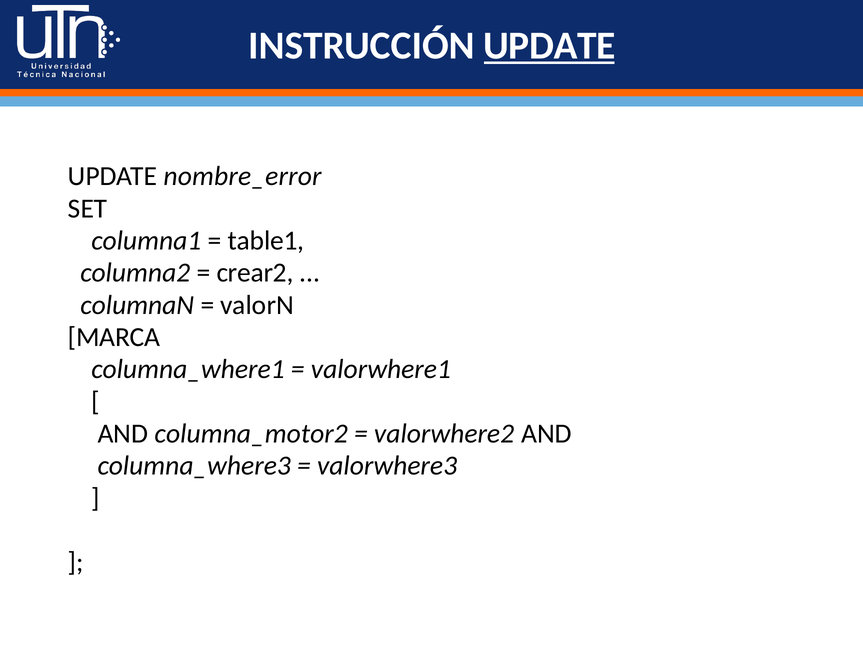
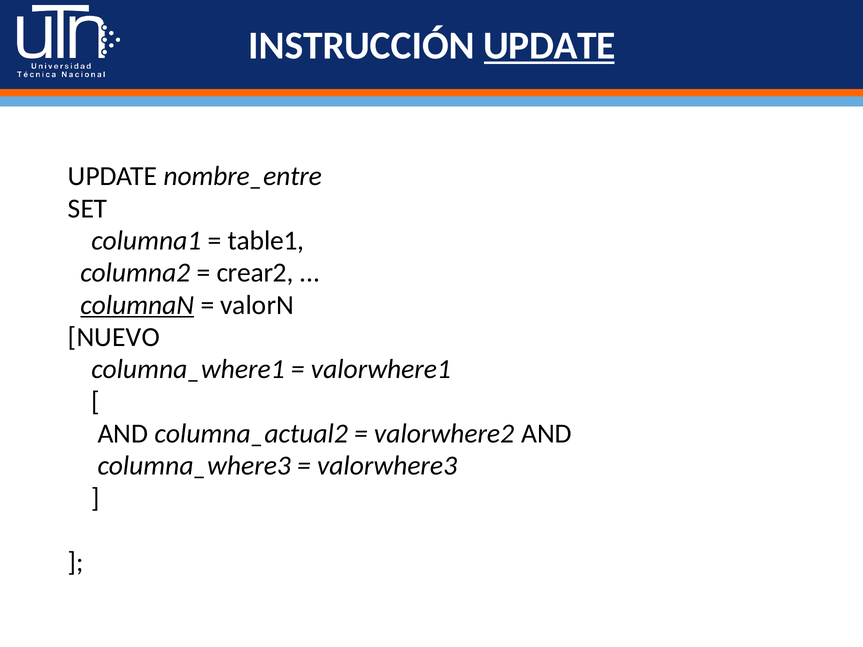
nombre_error: nombre_error -> nombre_entre (243, 176)
columnaN underline: none -> present (137, 305)
MARCA: MARCA -> NUEVO (114, 337)
columna_motor2: columna_motor2 -> columna_actual2 (251, 434)
